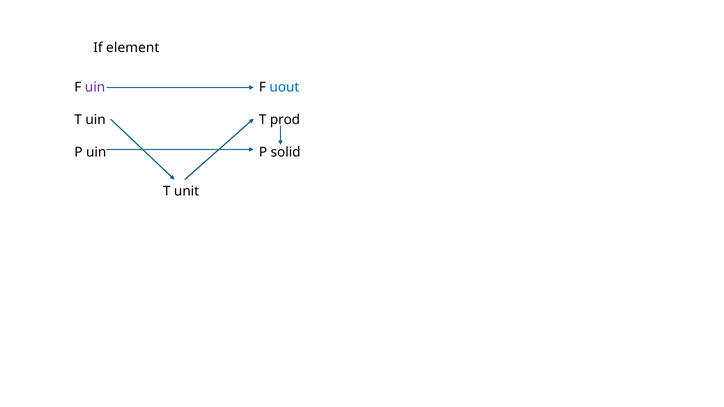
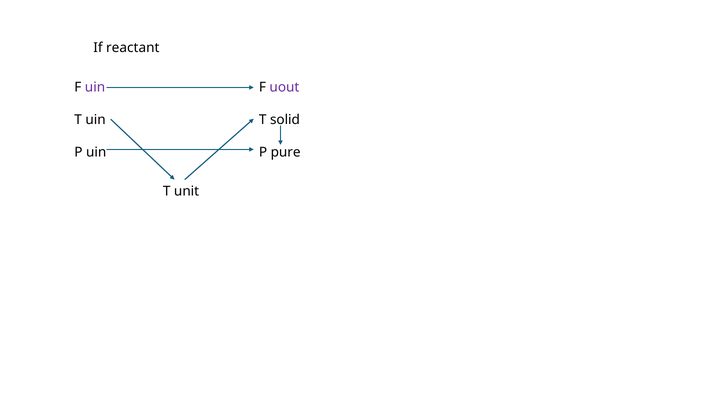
element: element -> reactant (133, 48)
uout colour: blue -> purple (284, 87)
prod: prod -> solid (285, 120)
solid: solid -> pure (286, 152)
